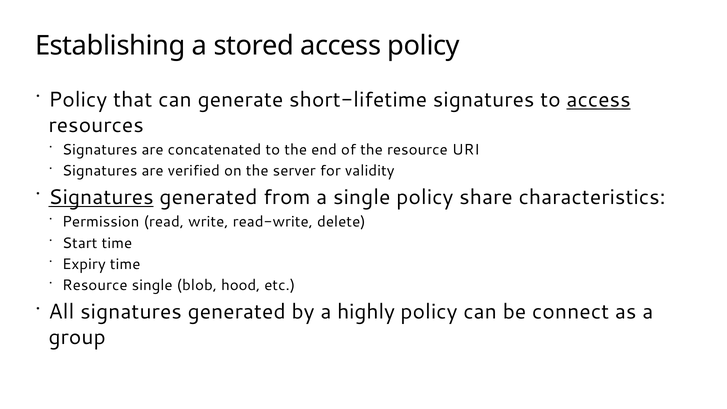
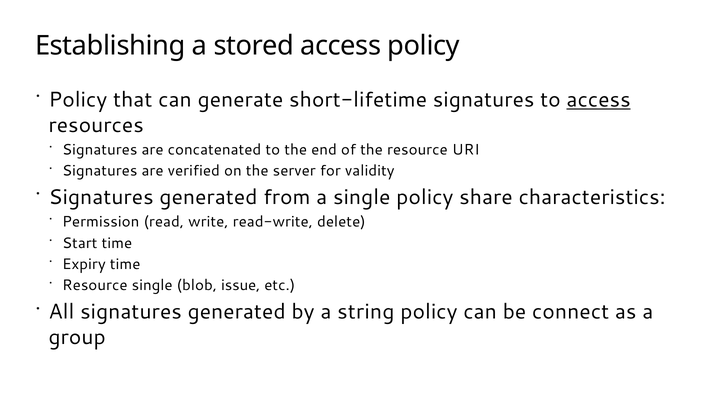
Signatures underline: present -> none (101, 197)
hood: hood -> issue (241, 285)
highly: highly -> string (366, 312)
